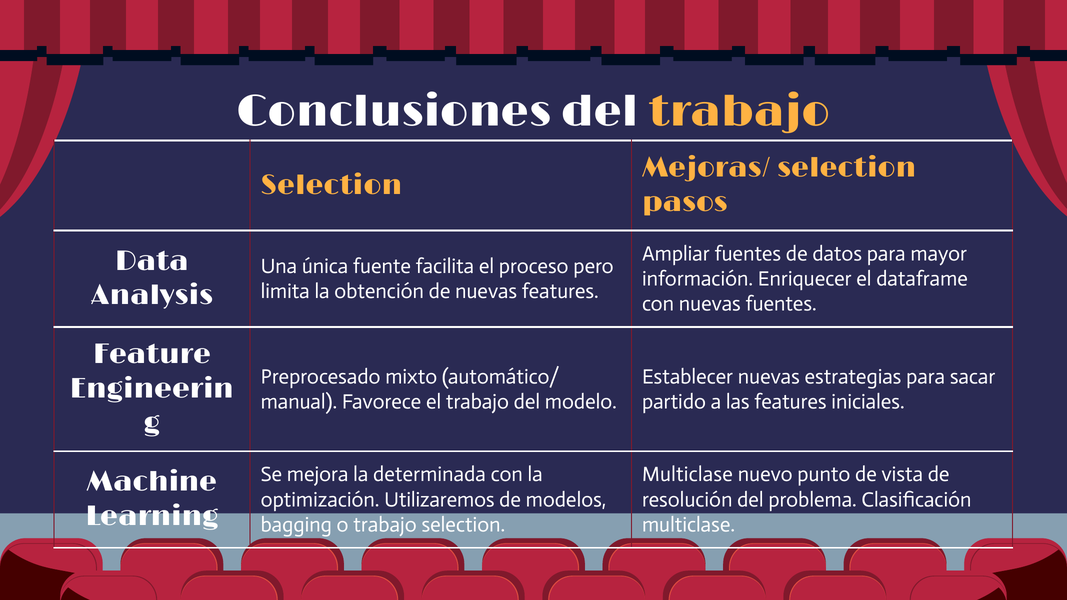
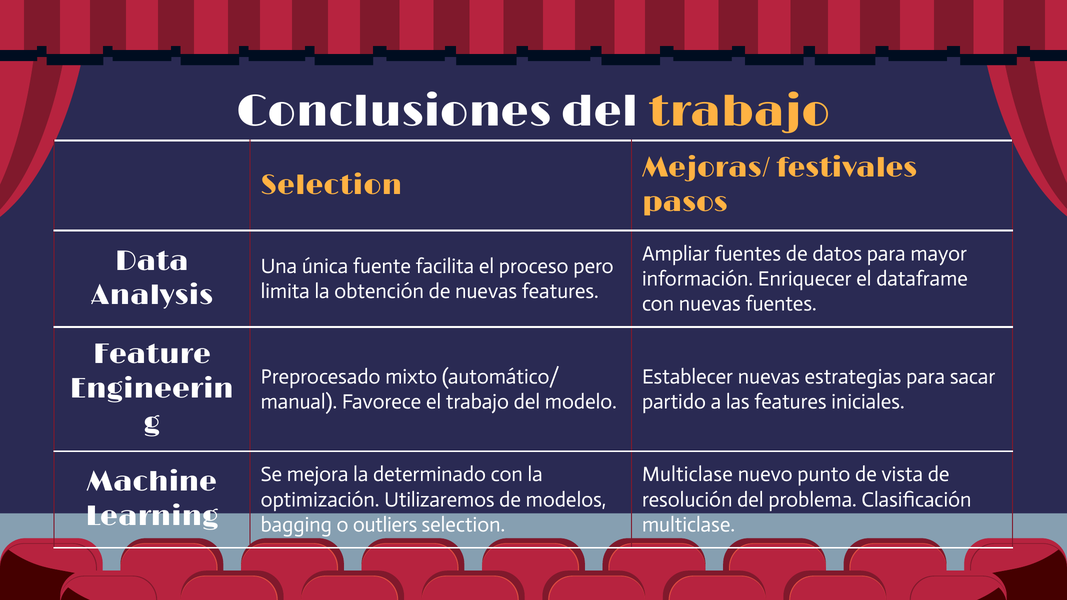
Mejoras/ selection: selection -> festivales (847, 168)
determinada: determinada -> determinado (429, 475)
o trabajo: trabajo -> outliers (385, 525)
